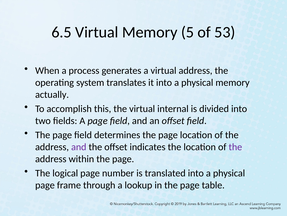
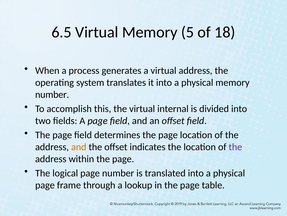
53: 53 -> 18 (225, 32)
actually: actually -> number (52, 94)
and colour: purple -> orange (79, 146)
